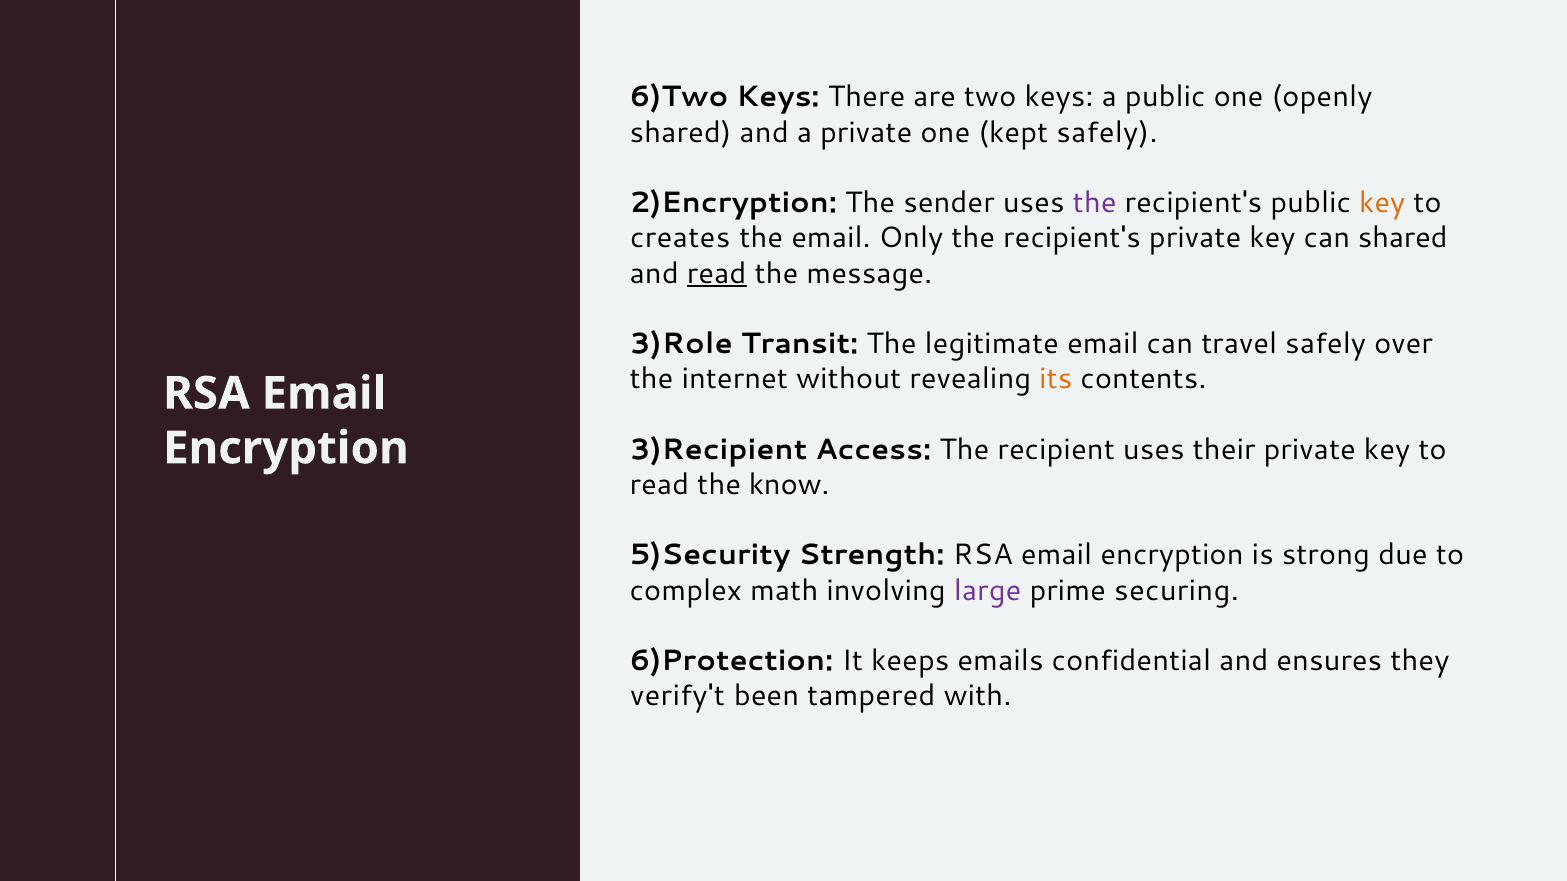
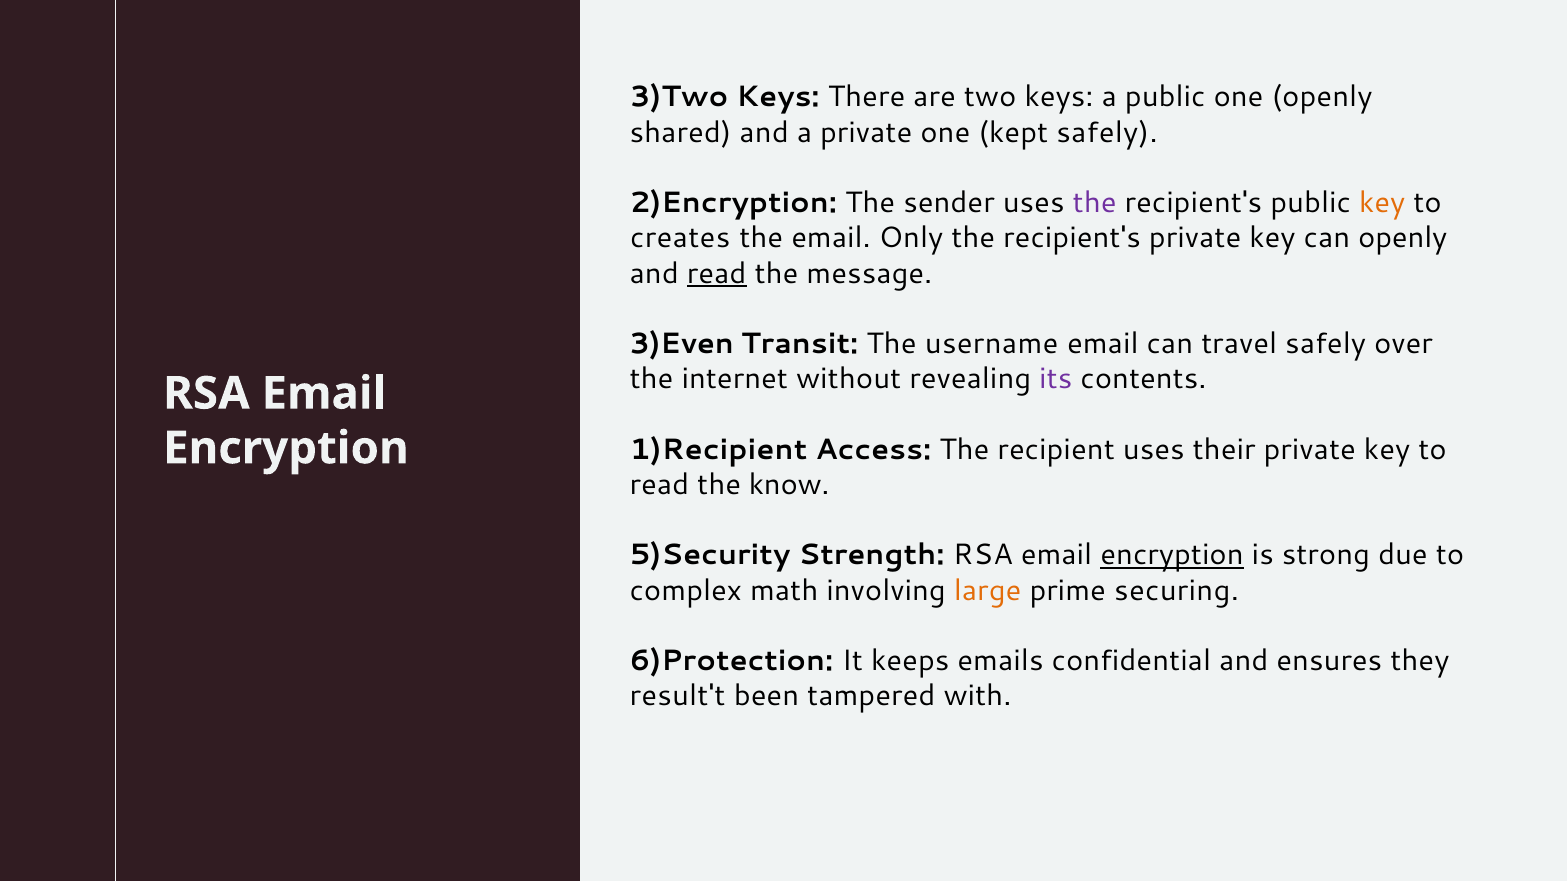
6)Two: 6)Two -> 3)Two (679, 97)
can shared: shared -> openly (1403, 238)
3)Role: 3)Role -> 3)Even (681, 344)
legitimate: legitimate -> username (992, 344)
its colour: orange -> purple (1056, 379)
3)Recipient: 3)Recipient -> 1)Recipient (718, 450)
encryption underline: none -> present (1172, 556)
large colour: purple -> orange (988, 591)
verify't: verify't -> result't (678, 697)
